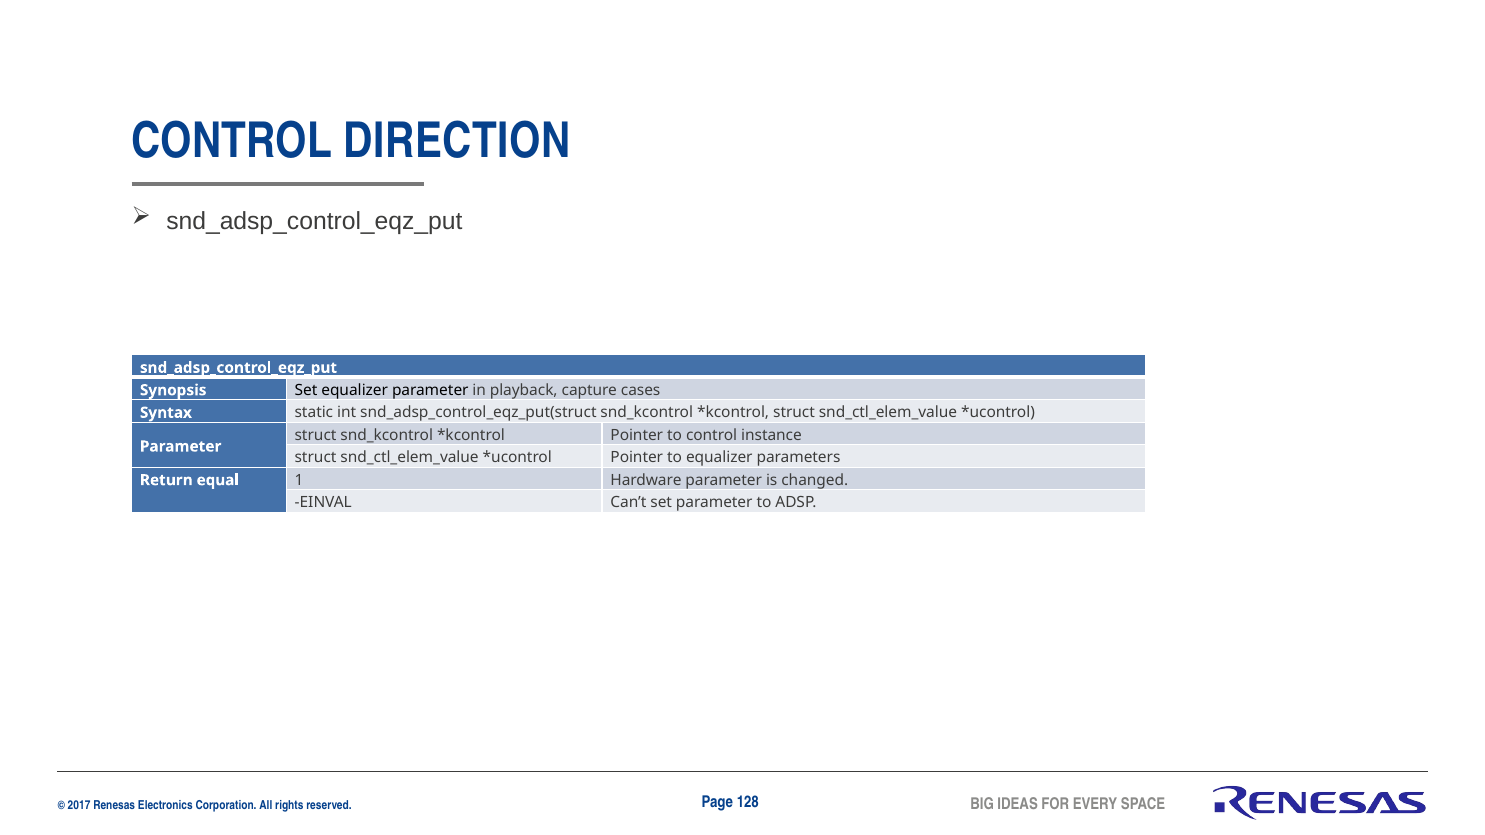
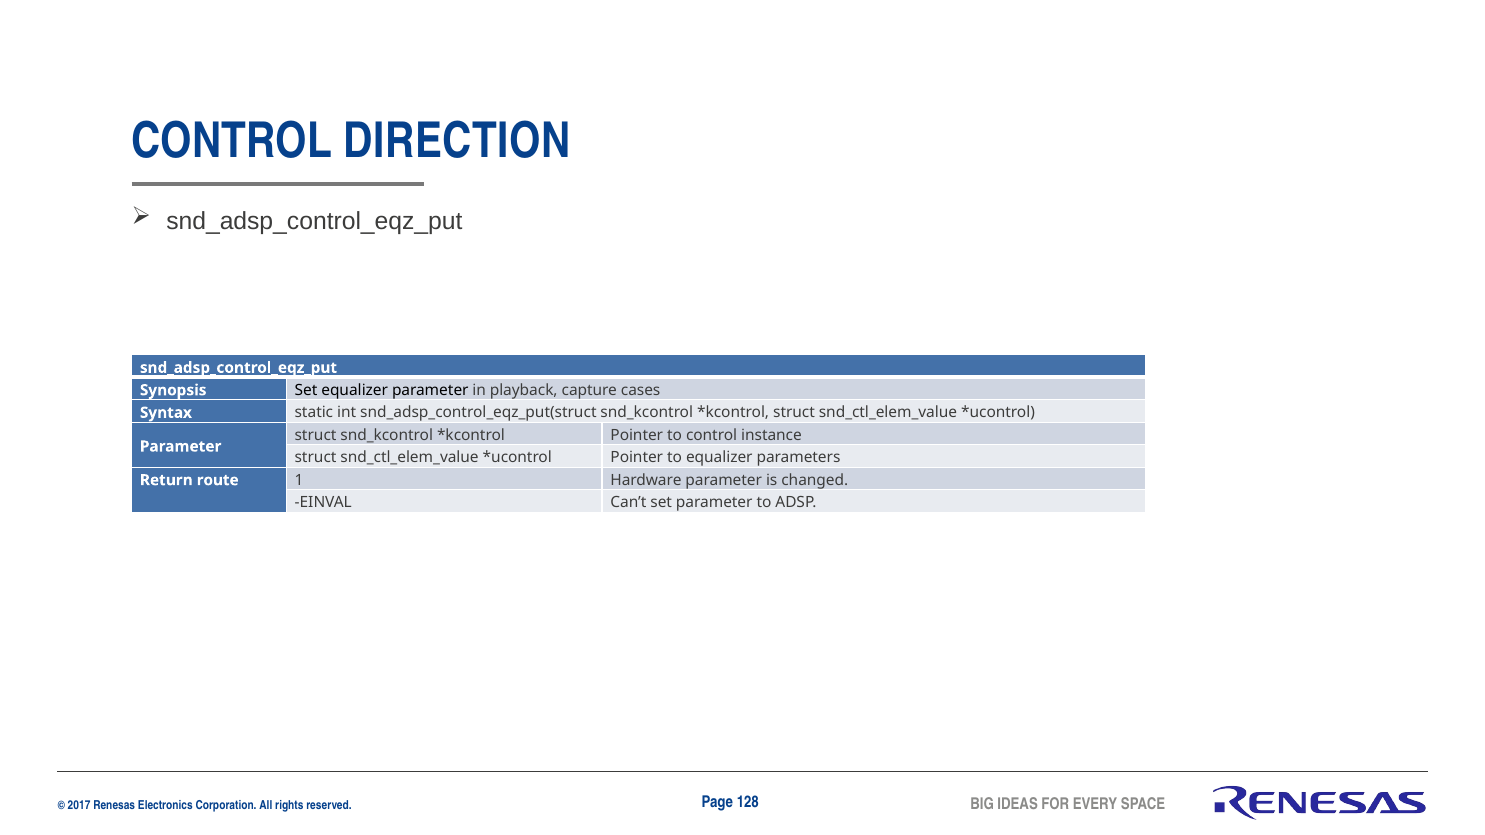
equal: equal -> route (218, 480)
